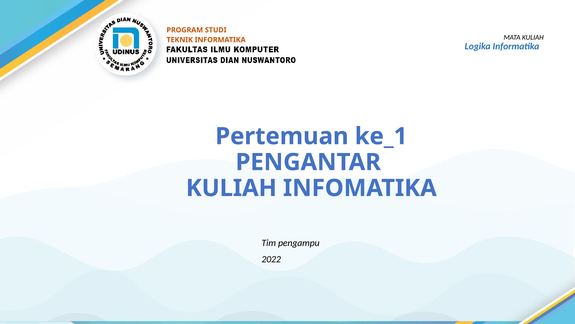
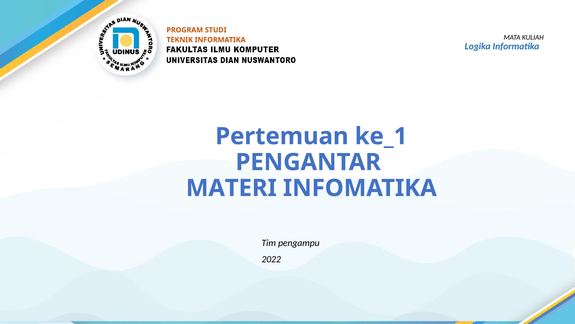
KULIAH: KULIAH -> MATERI (231, 188)
